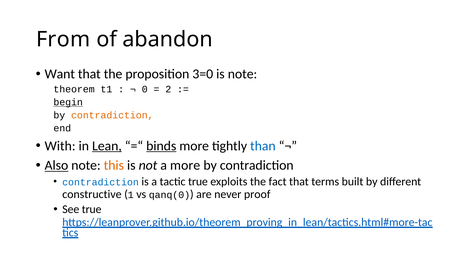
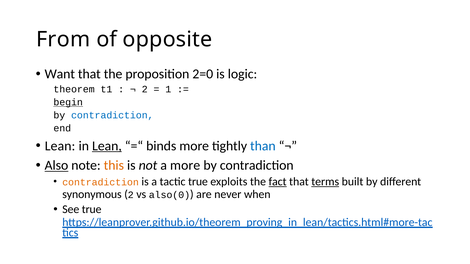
abandon: abandon -> opposite (167, 39)
3=0: 3=0 -> 2=0 (203, 74)
is note: note -> logic (242, 74)
0: 0 -> 2 (145, 89)
2: 2 -> 1 (168, 89)
contradiction colour: orange -> blue (112, 115)
With: With -> Lean (60, 146)
binds underline: present -> none (161, 146)
contradiction colour: blue -> orange (101, 183)
fact underline: none -> present (278, 182)
terms underline: none -> present (325, 182)
constructive: constructive -> synonymous (92, 195)
1: 1 -> 2 (131, 195)
qanq(0: qanq(0 -> also(0 (169, 195)
proof: proof -> when (257, 195)
